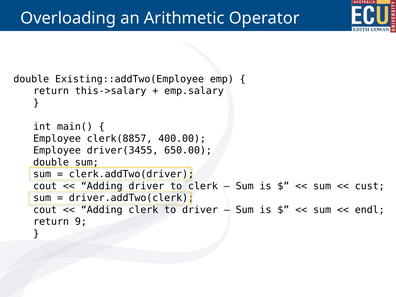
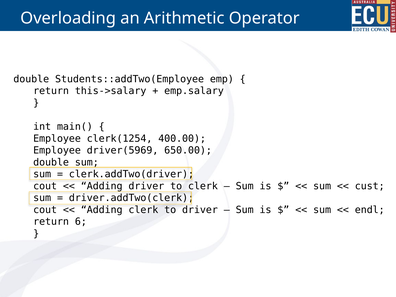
Existing::addTwo(Employee: Existing::addTwo(Employee -> Students::addTwo(Employee (130, 79)
clerk(8857: clerk(8857 -> clerk(1254 (120, 138)
driver(3455: driver(3455 -> driver(5969 (123, 150)
9: 9 -> 6 (81, 222)
